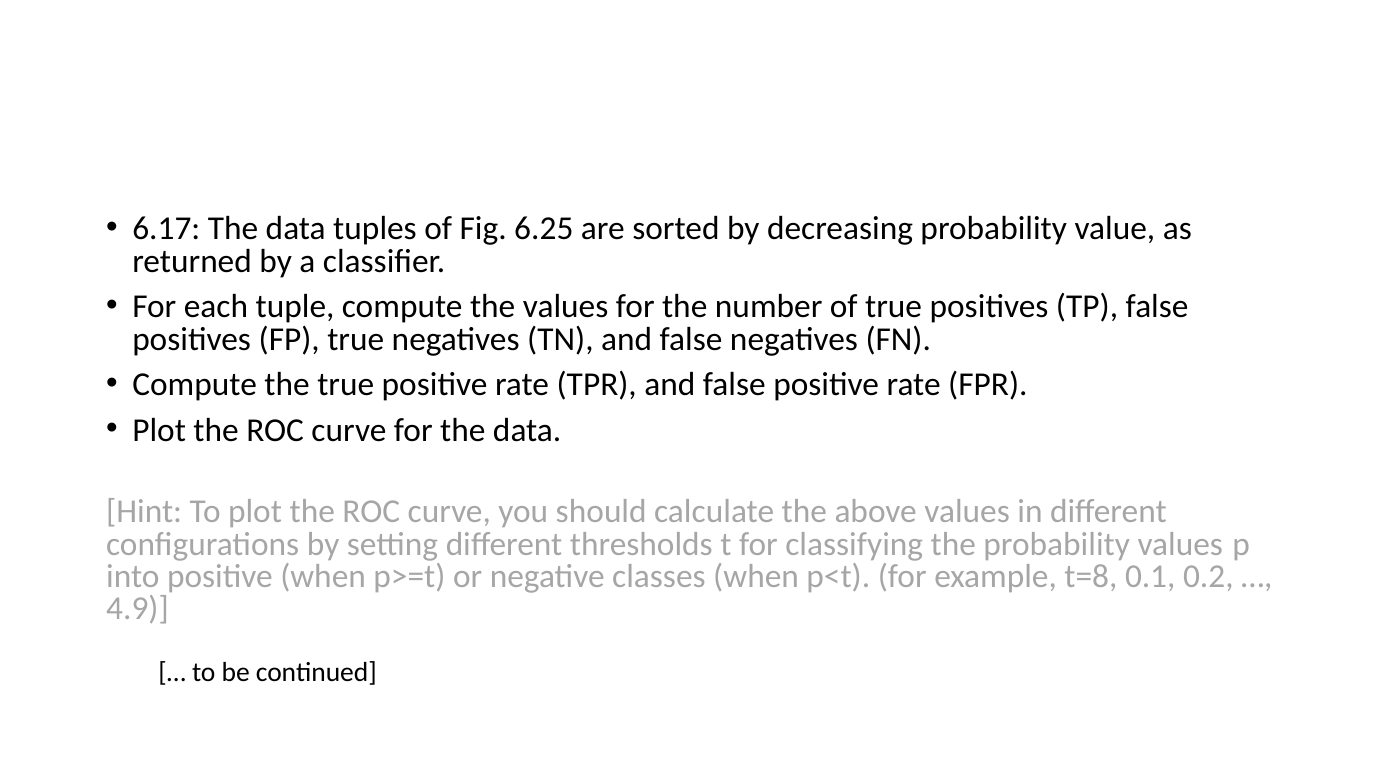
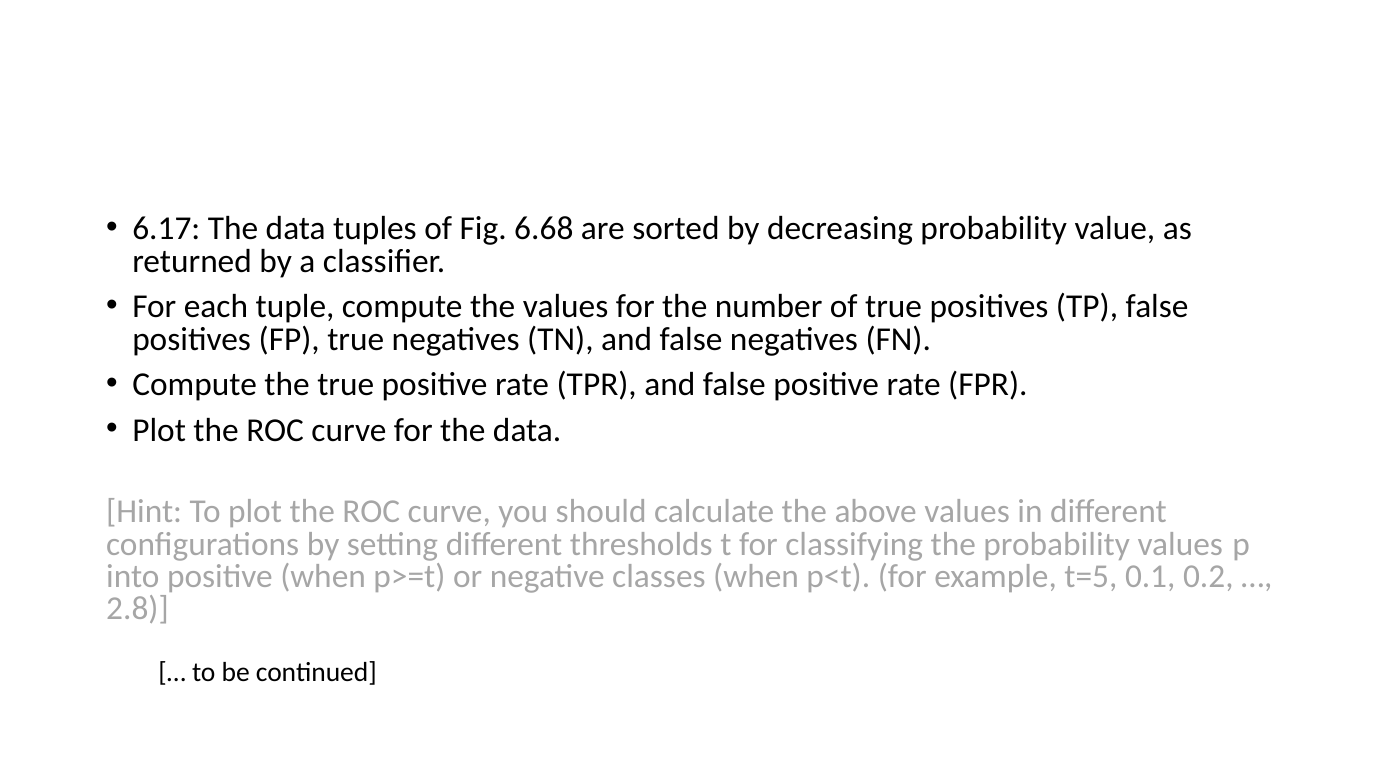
6.25: 6.25 -> 6.68 (544, 229)
t=8: t=8 -> t=5 (1091, 576)
4.9: 4.9 -> 2.8 (137, 609)
